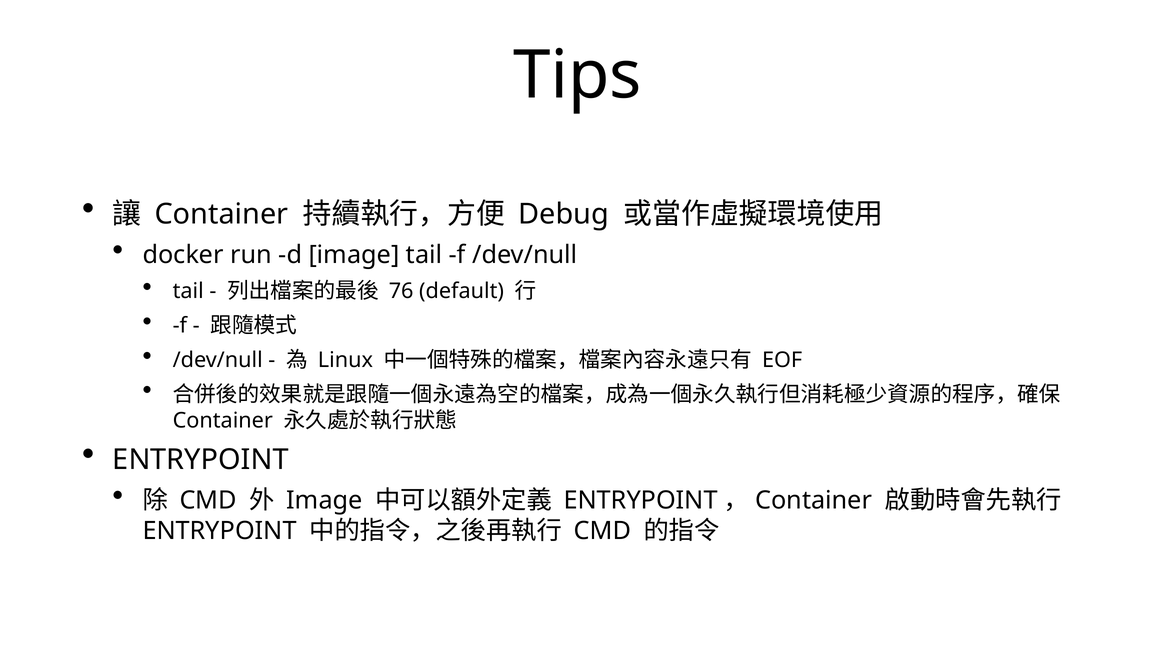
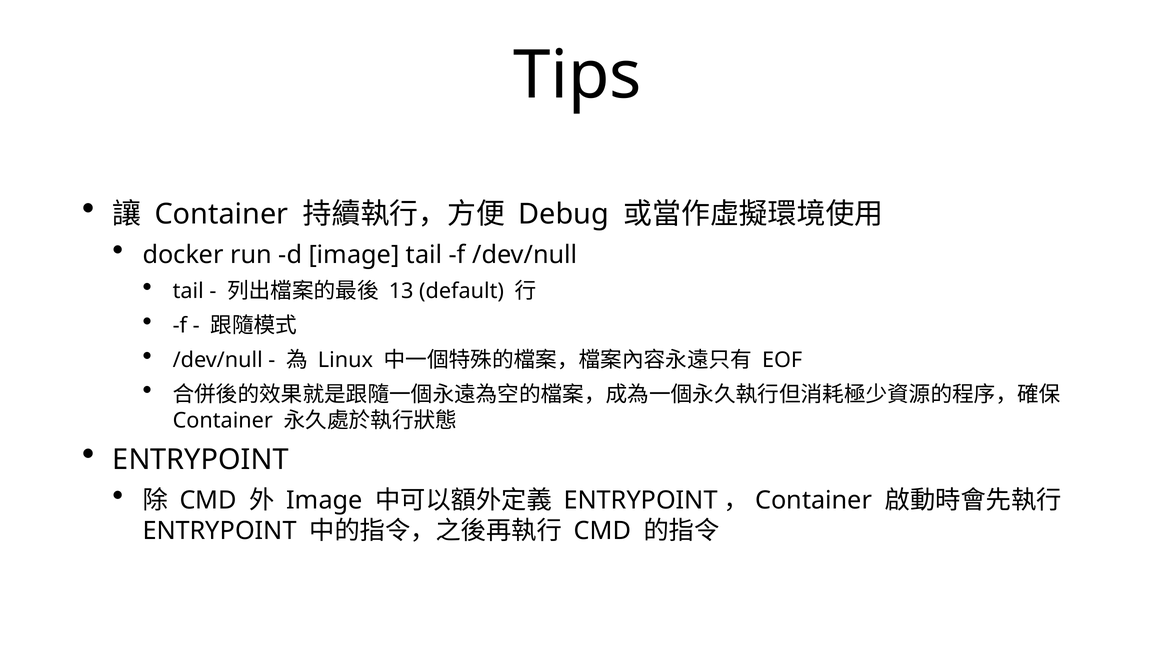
76: 76 -> 13 (401, 291)
